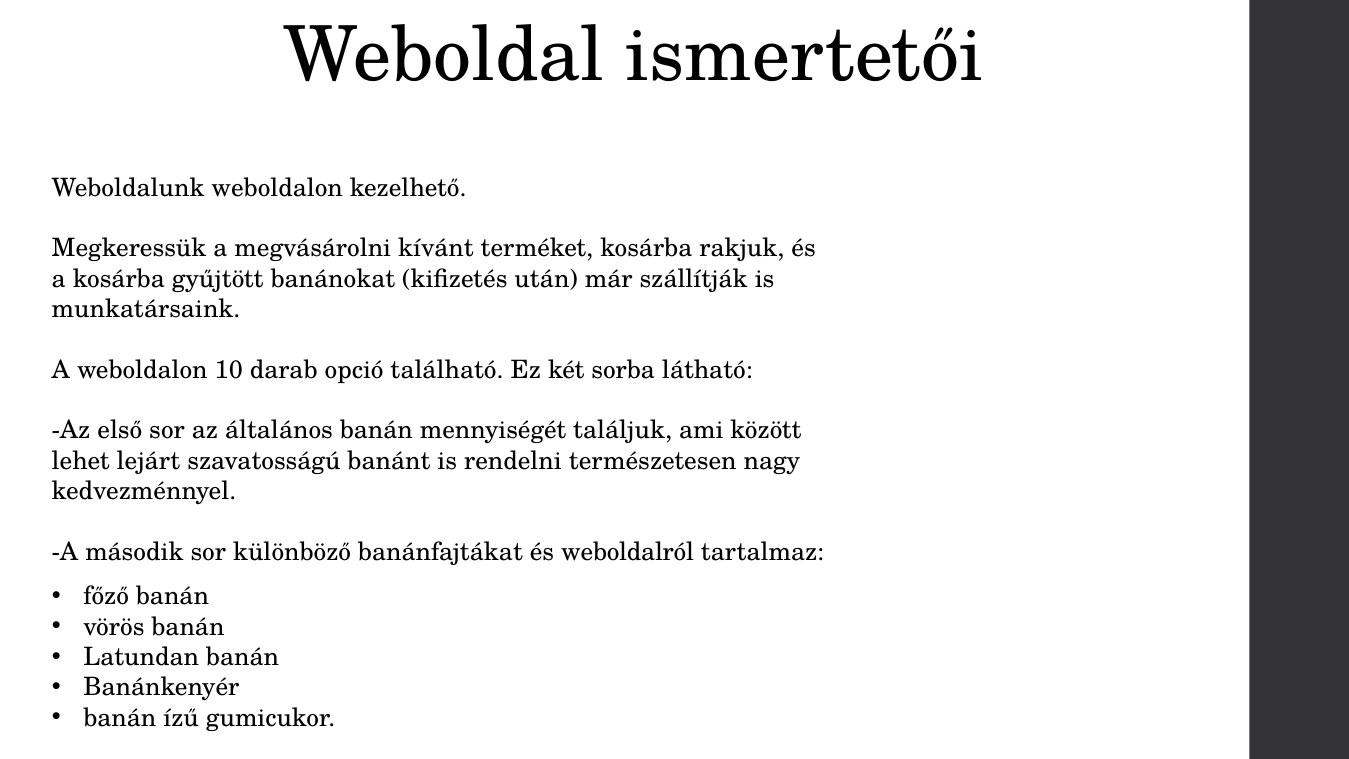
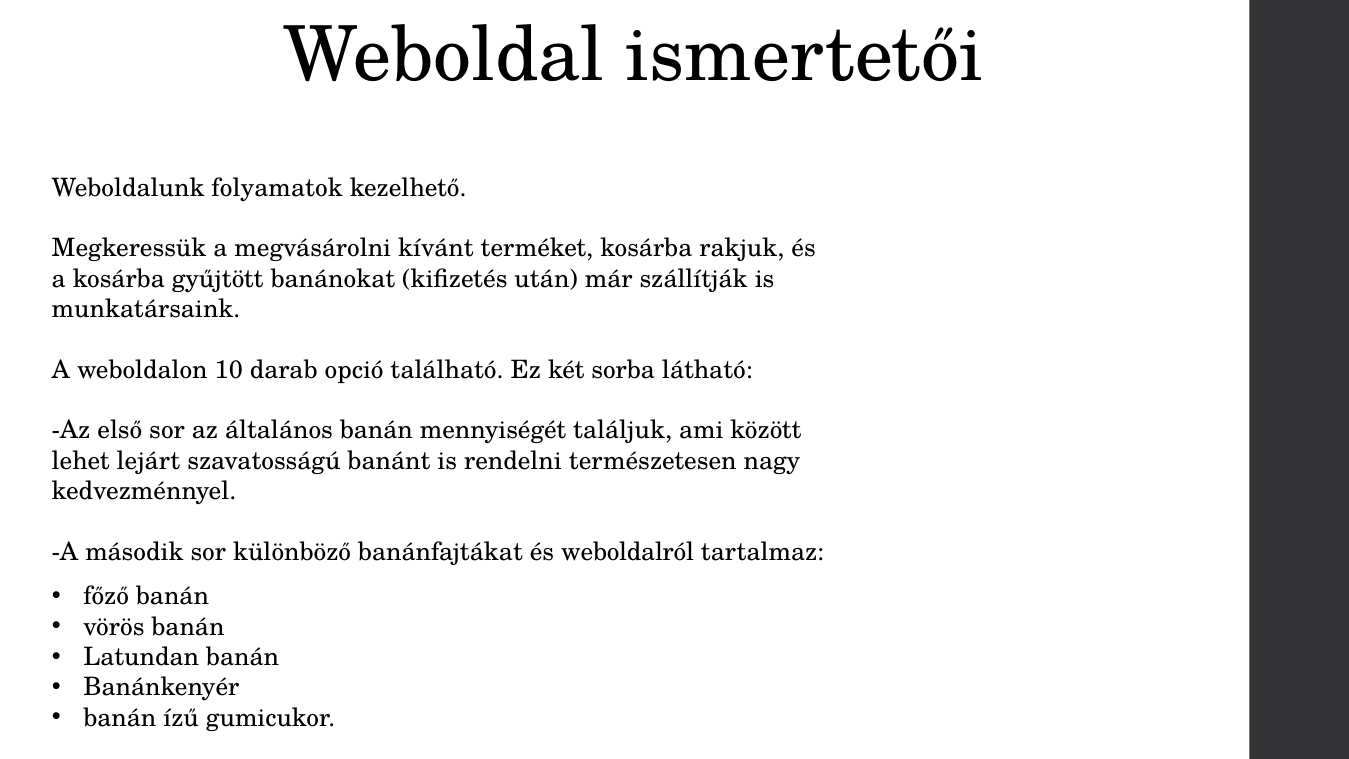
Weboldalunk weboldalon: weboldalon -> folyamatok (277, 188)
